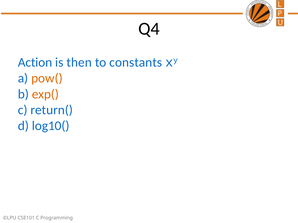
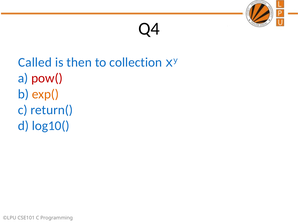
Action: Action -> Called (35, 63)
constants: constants -> collection (136, 63)
pow( colour: orange -> red (47, 78)
